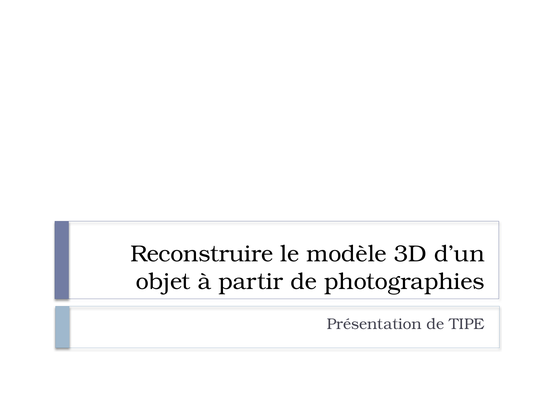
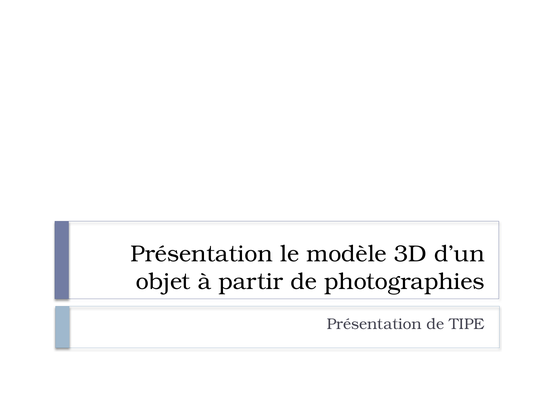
Reconstruire: Reconstruire -> Présentation (202, 254)
